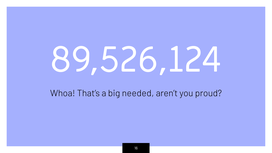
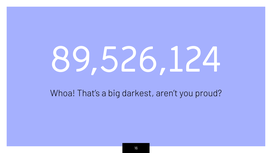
needed: needed -> darkest (138, 93)
